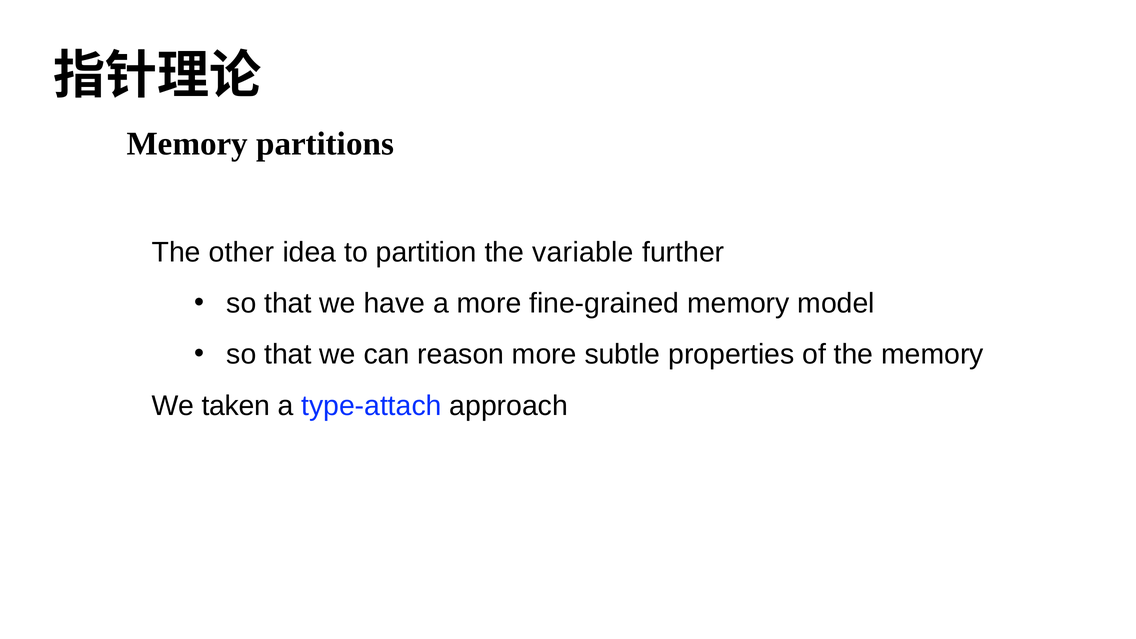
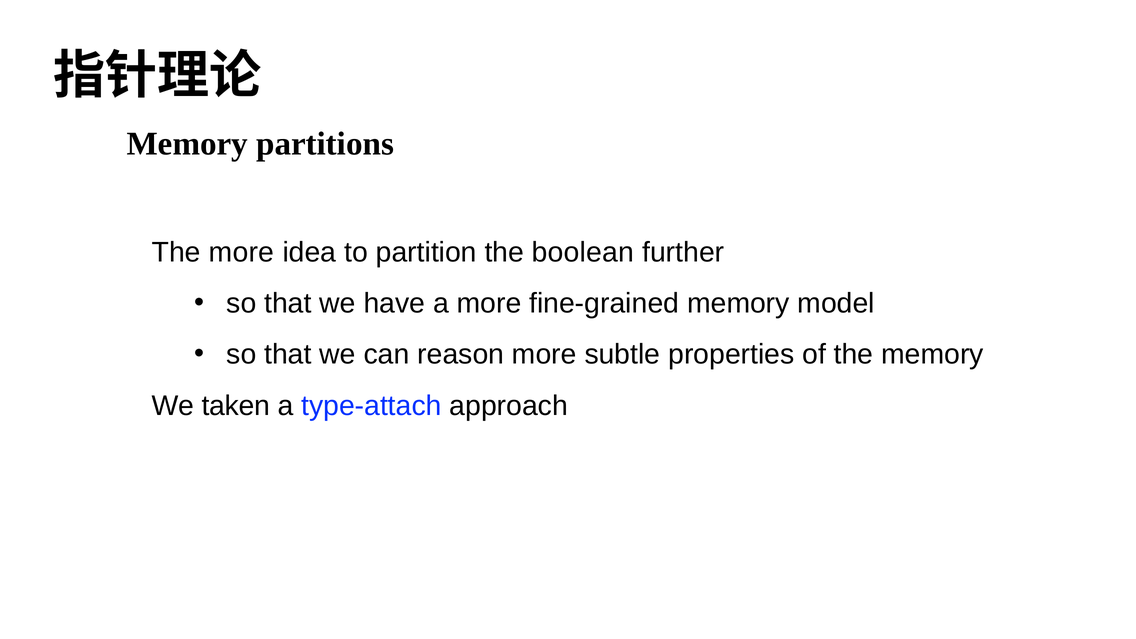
The other: other -> more (241, 252)
variable: variable -> boolean (583, 252)
